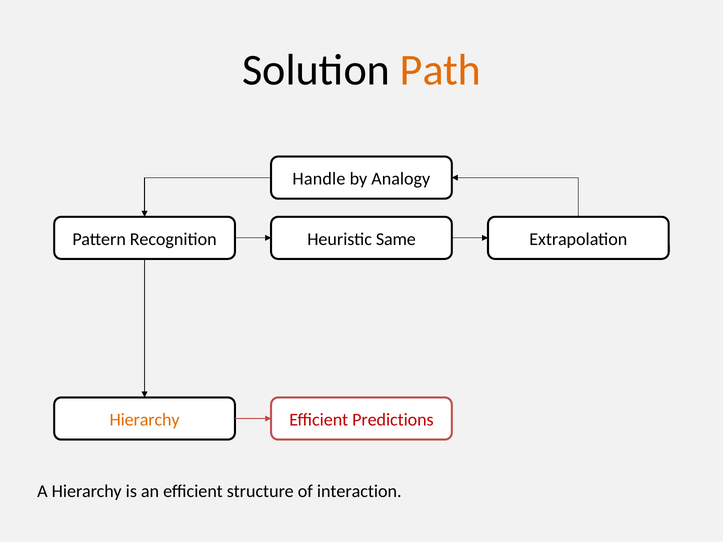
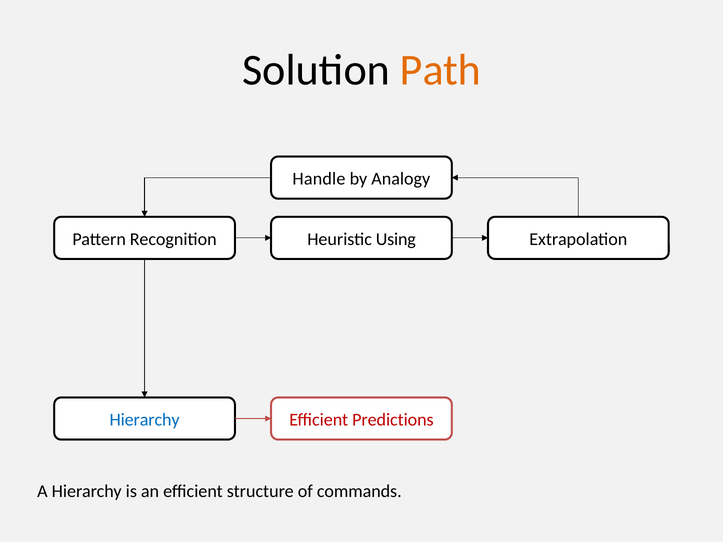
Same: Same -> Using (396, 239)
Hierarchy colour: orange -> blue (145, 420)
interaction: interaction -> commands (359, 492)
